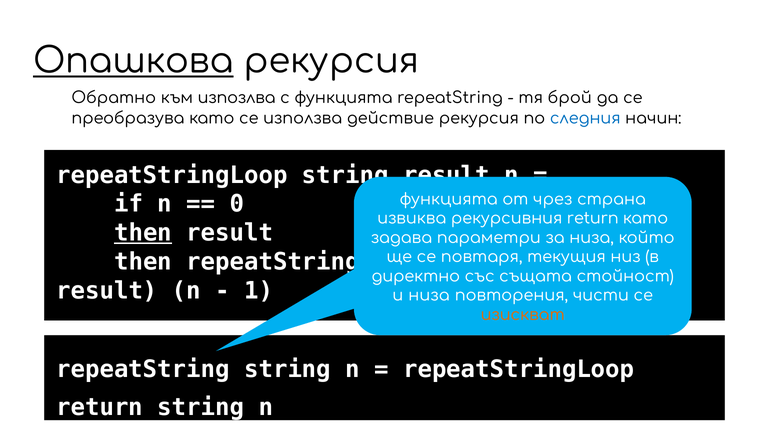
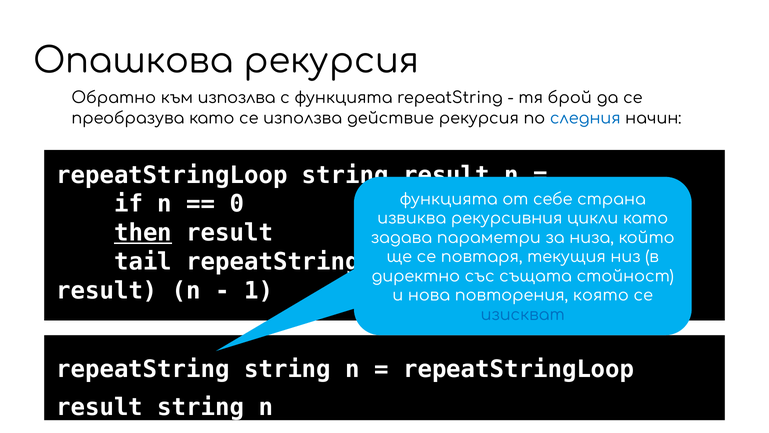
Опашкова underline: present -> none (133, 61)
чрез: чрез -> себе (553, 199)
рекурсивния return: return -> цикли (593, 218)
then: then -> tail (143, 261)
и низа: низа -> нова (429, 295)
чисти: чисти -> която (601, 295)
изискват colour: orange -> blue (523, 315)
return: return -> result (100, 407)
